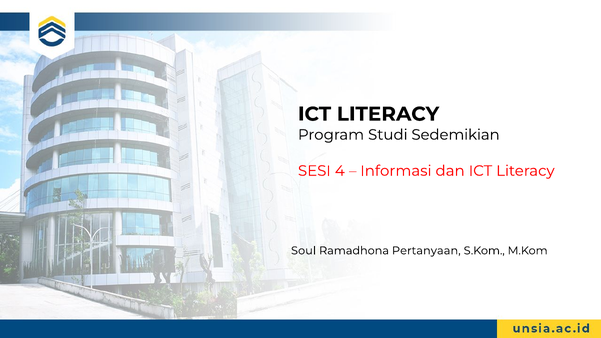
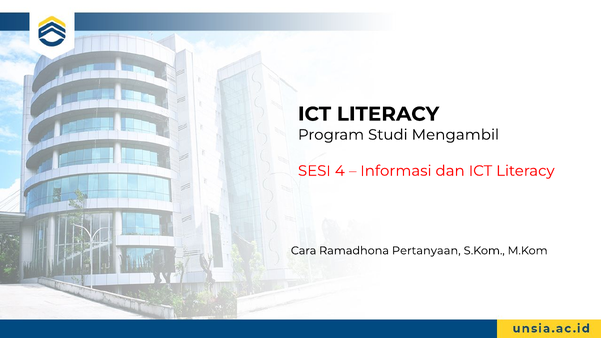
Sedemikian: Sedemikian -> Mengambil (455, 135)
Soul: Soul -> Cara (304, 251)
